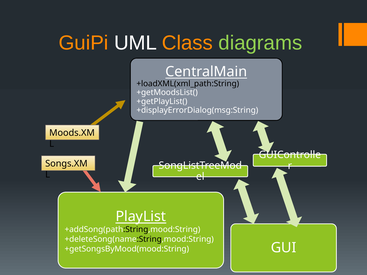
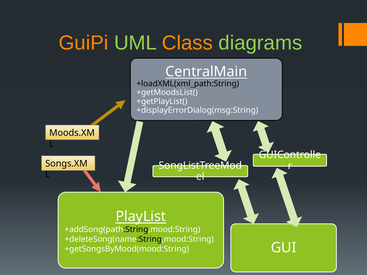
UML colour: white -> light green (136, 43)
